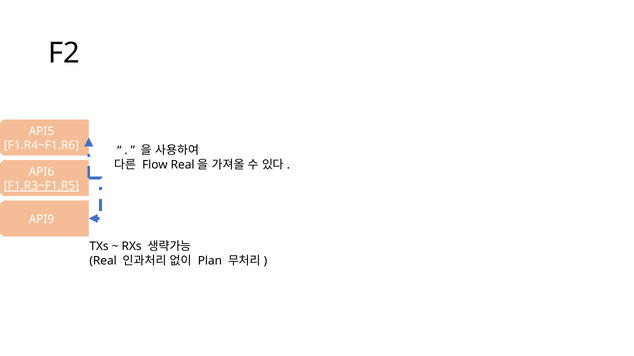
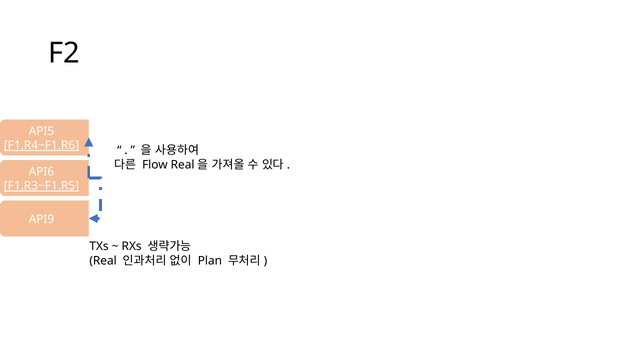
F1.R4~F1.R6 underline: none -> present (41, 146)
